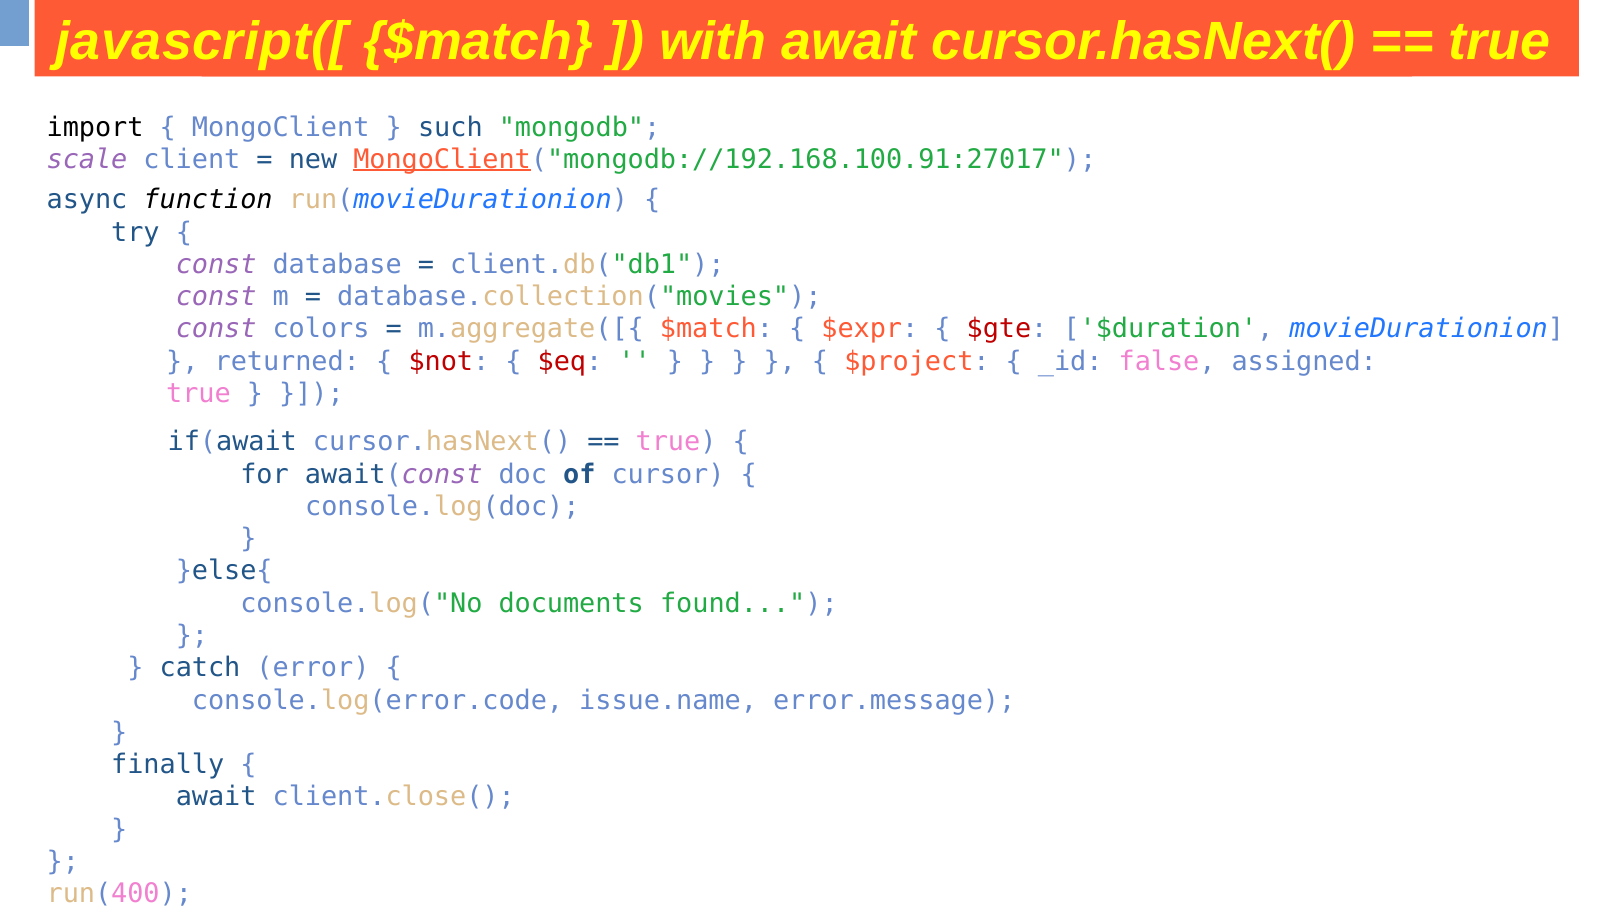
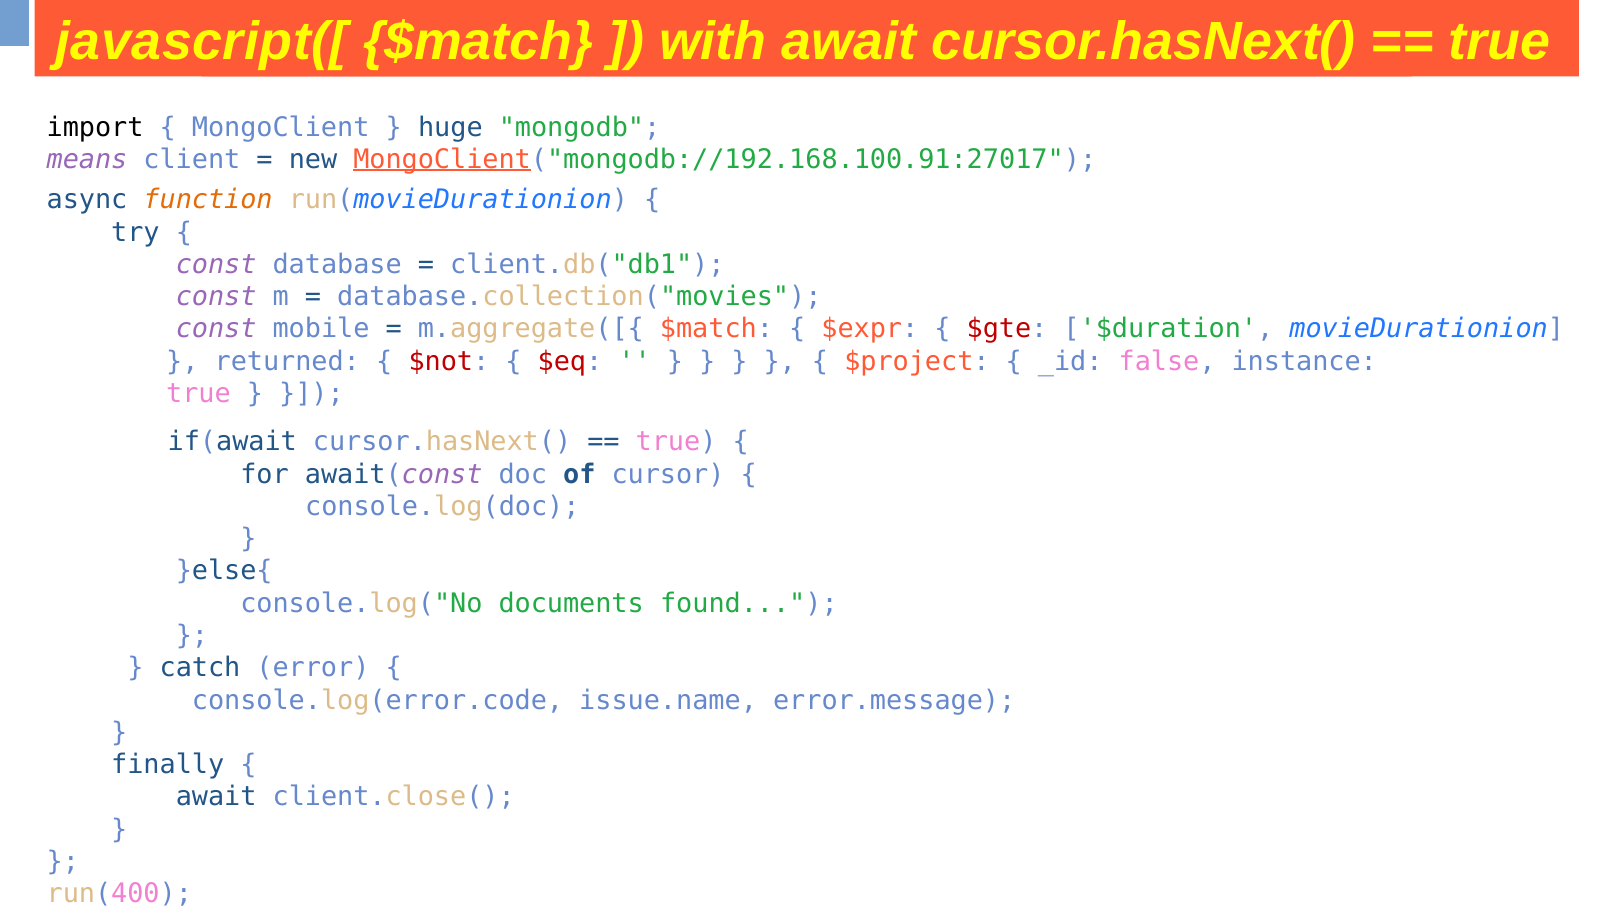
such: such -> huge (450, 127)
scale: scale -> means (87, 160)
function colour: black -> orange (208, 200)
colors: colors -> mobile (321, 329)
assigned: assigned -> instance (1304, 361)
